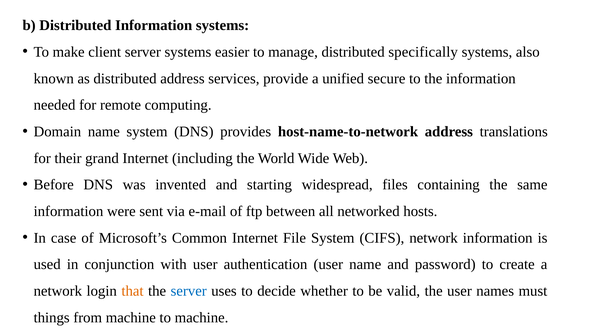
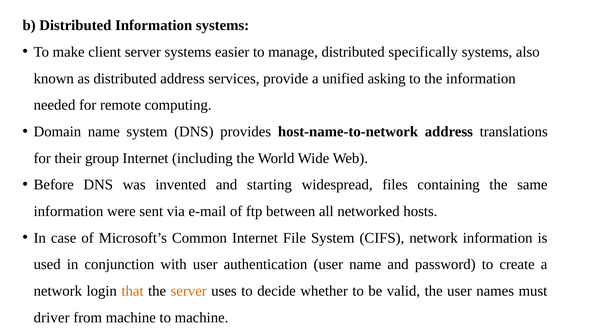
secure: secure -> asking (387, 79)
grand: grand -> group (102, 158)
server colour: blue -> orange (189, 291)
things: things -> driver (52, 318)
